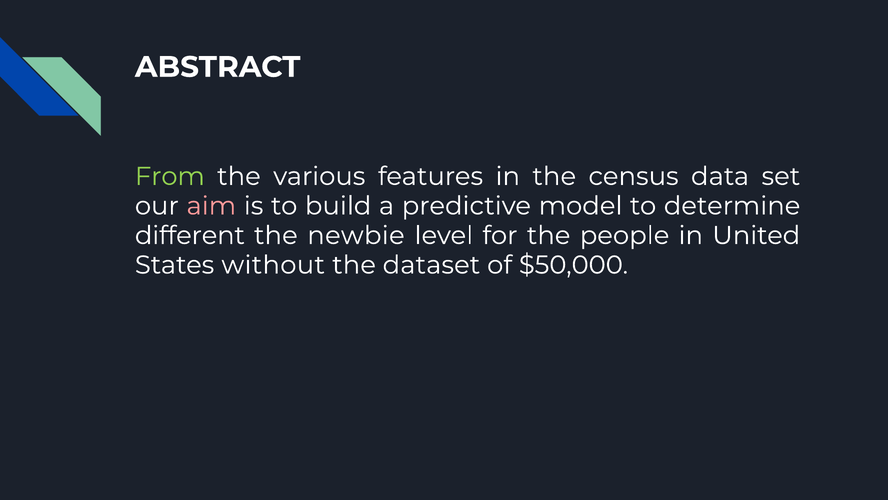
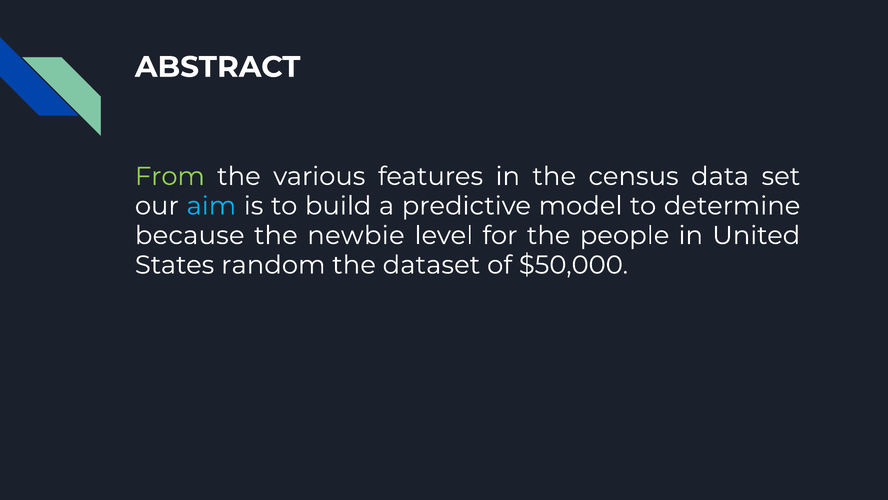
aim colour: pink -> light blue (211, 206)
different: different -> because (190, 235)
without: without -> random (273, 265)
